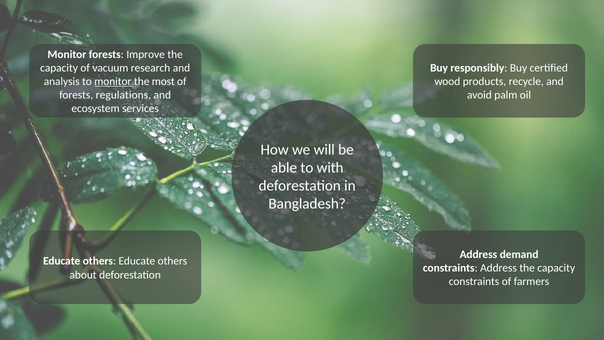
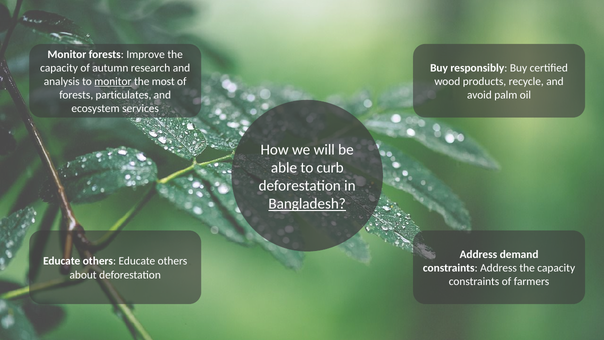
vacuum: vacuum -> autumn (110, 68)
regulations: regulations -> particulates (123, 95)
with: with -> curb (330, 168)
Bangladesh underline: none -> present (307, 204)
